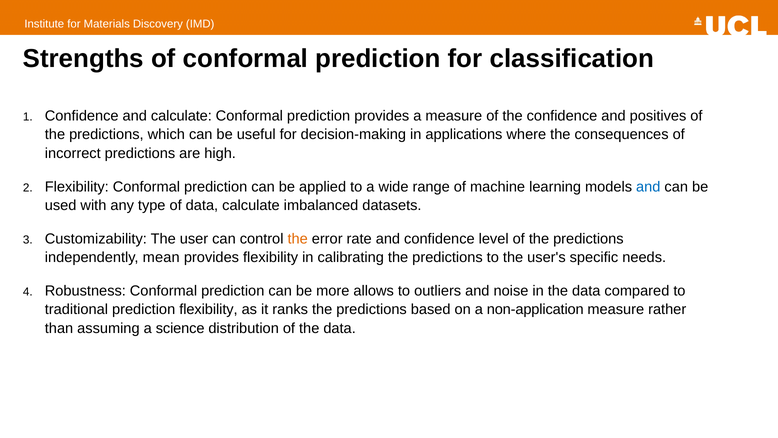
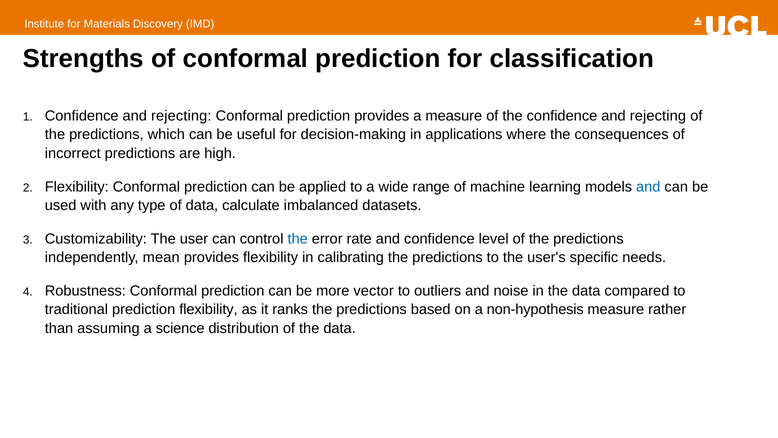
calculate: calculate -> rejecting (181, 116)
the confidence and positives: positives -> rejecting (658, 116)
the colour: orange -> blue (298, 239)
allows: allows -> vector (374, 291)
non-application: non-application -> non-hypothesis (535, 309)
